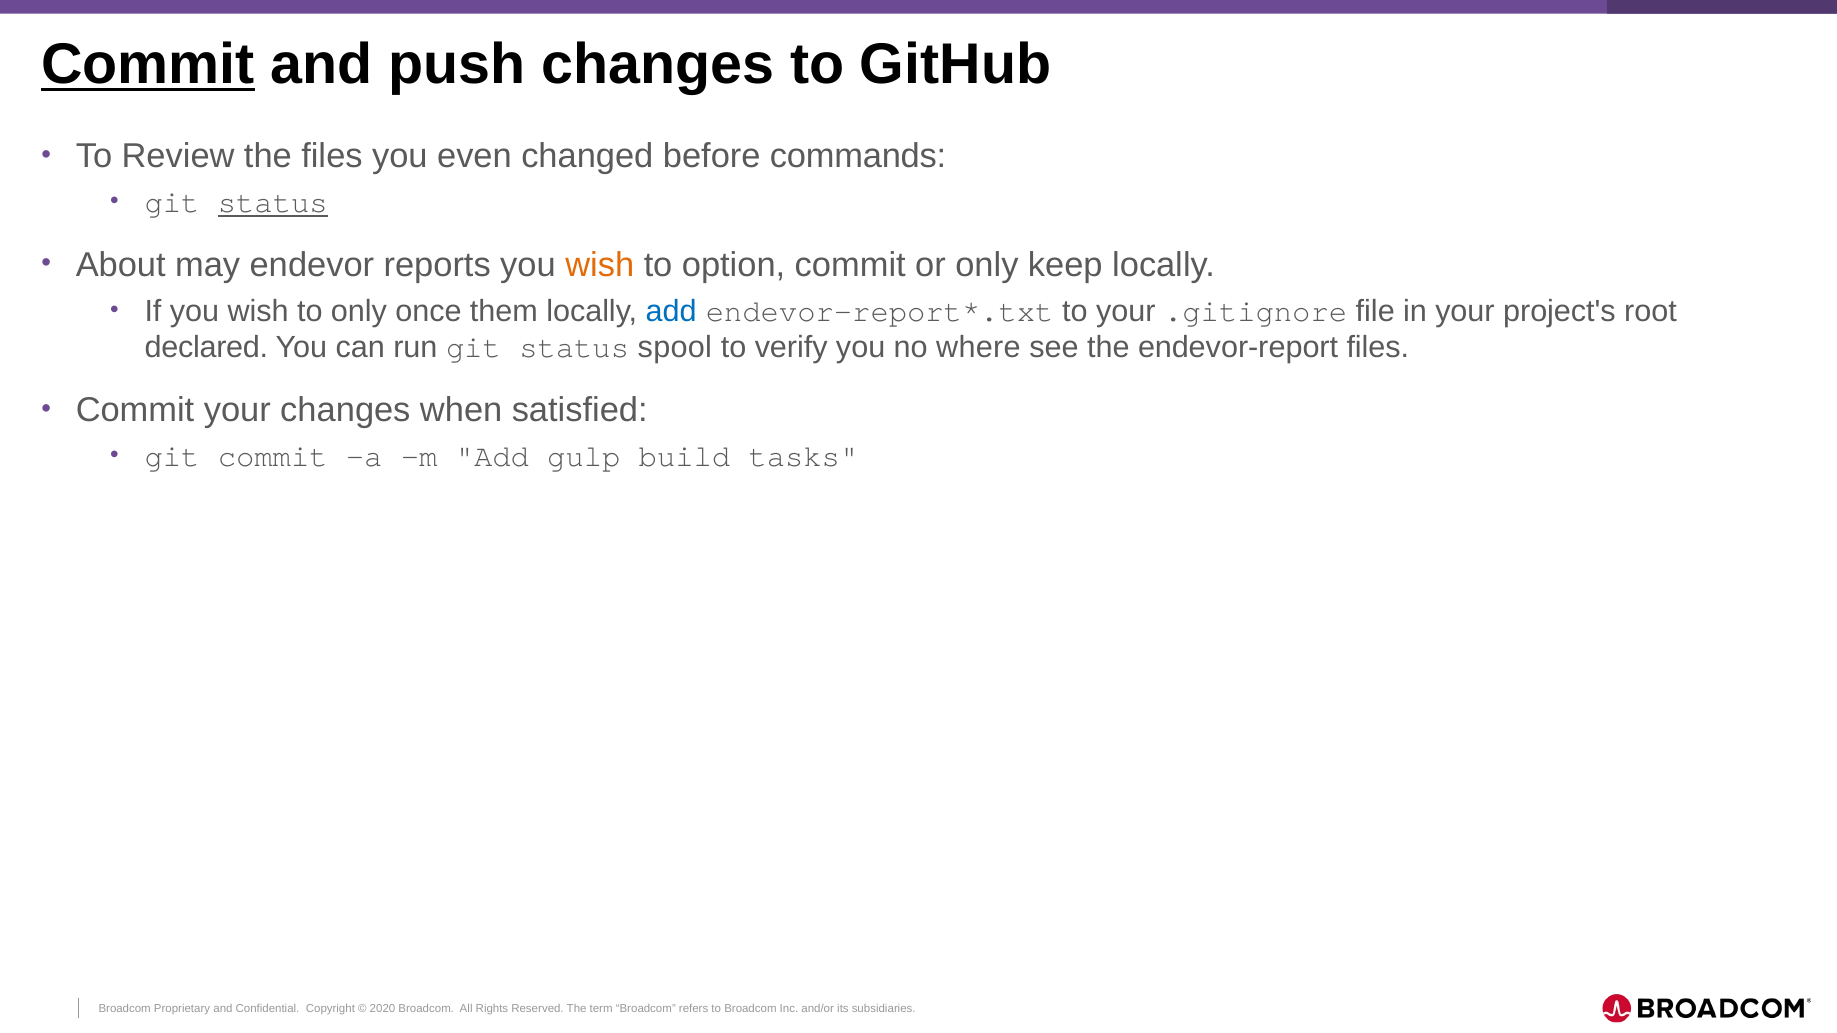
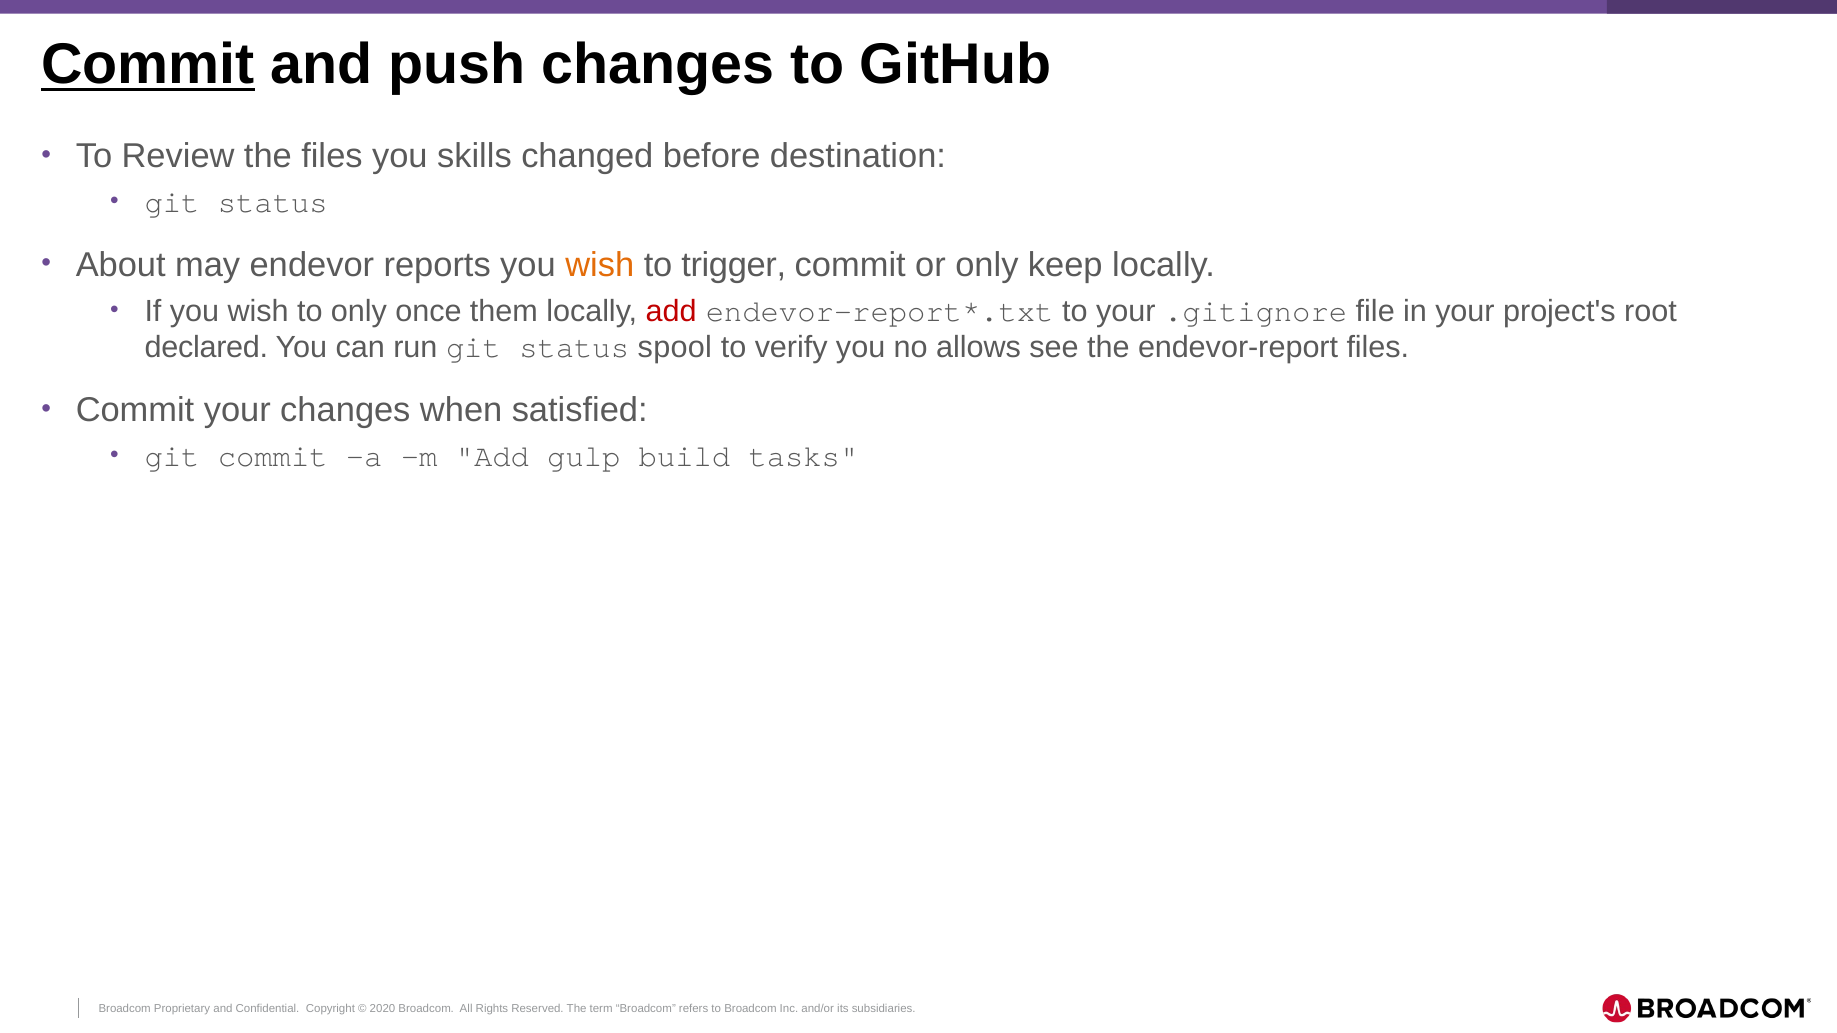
even: even -> skills (474, 156)
commands: commands -> destination (858, 156)
status underline: present -> none (273, 203)
option: option -> trigger (734, 265)
add colour: blue -> red (671, 311)
where: where -> allows (979, 348)
